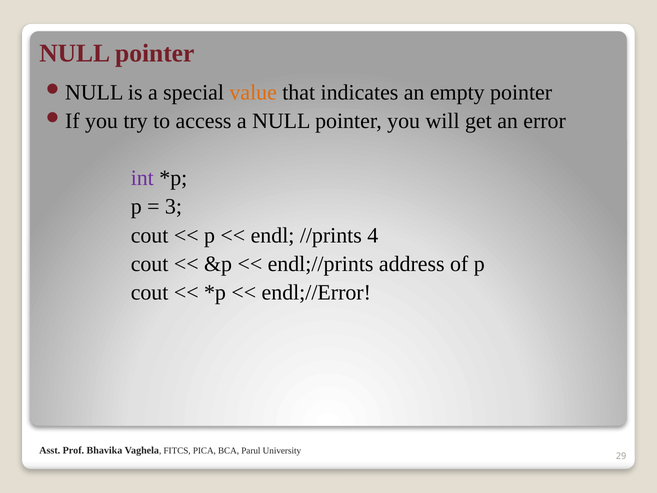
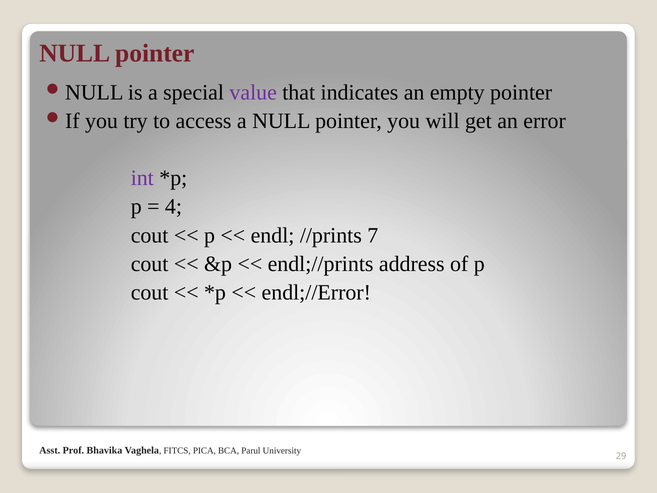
value colour: orange -> purple (253, 92)
3: 3 -> 4 (173, 207)
4: 4 -> 7 (373, 235)
